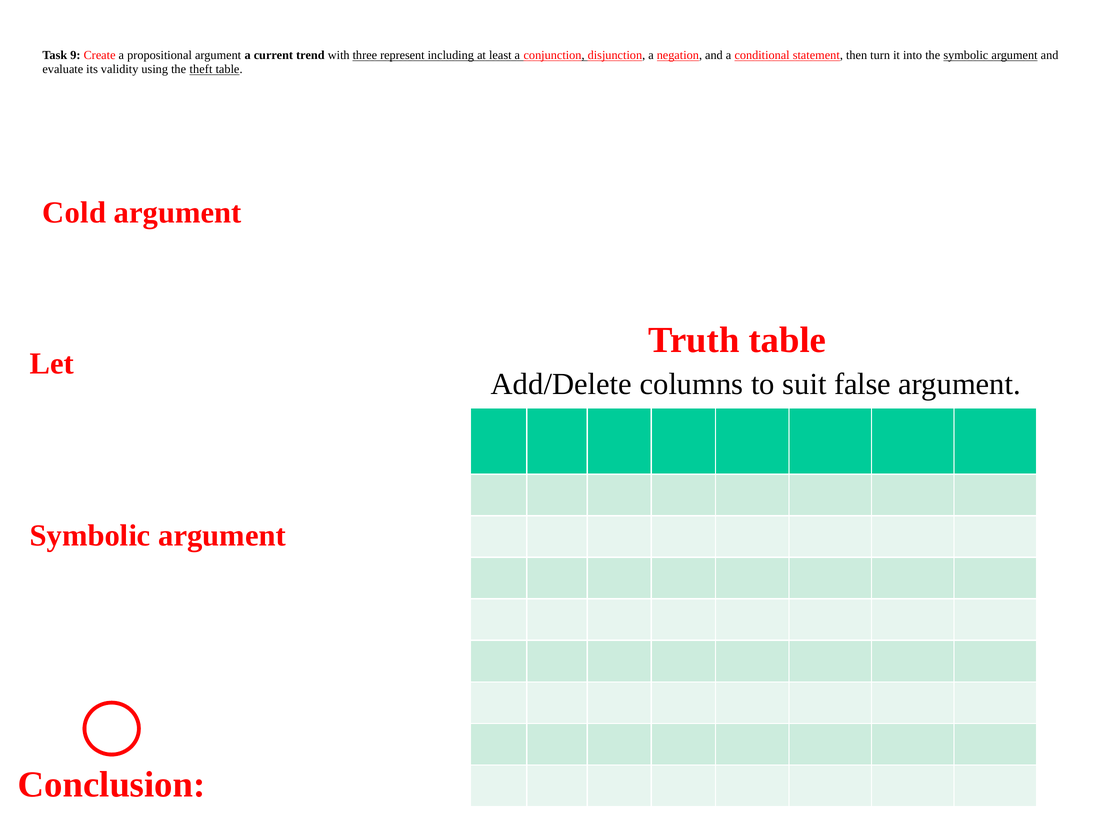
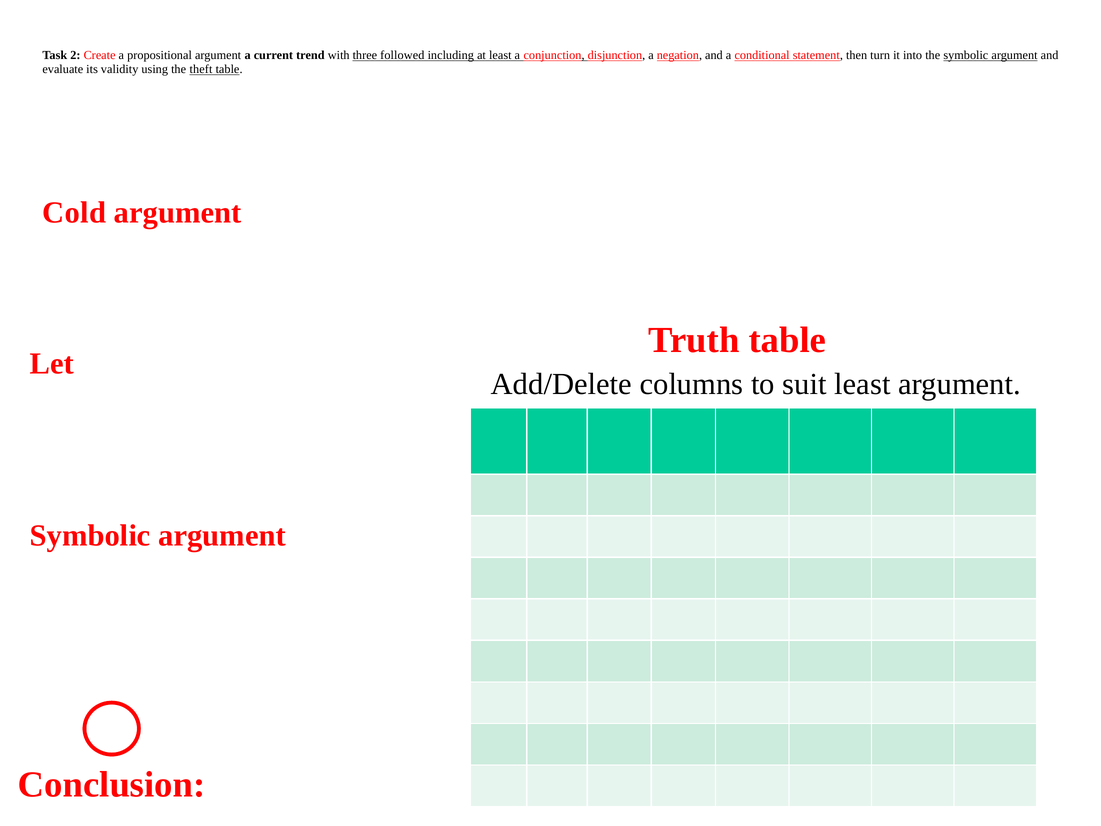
9: 9 -> 2 (75, 55)
represent: represent -> followed (402, 55)
suit false: false -> least (862, 384)
